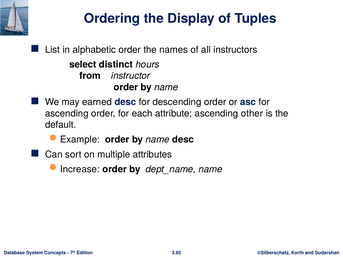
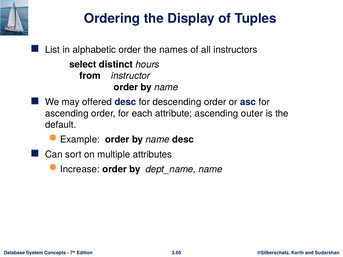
earned: earned -> offered (97, 102)
other: other -> outer (252, 114)
